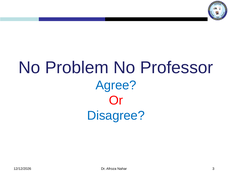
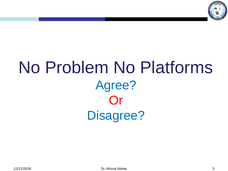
Professor: Professor -> Platforms (177, 68)
